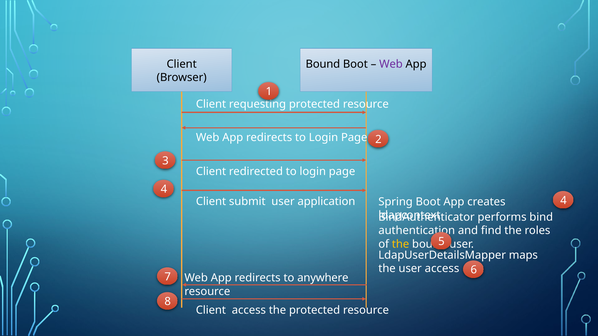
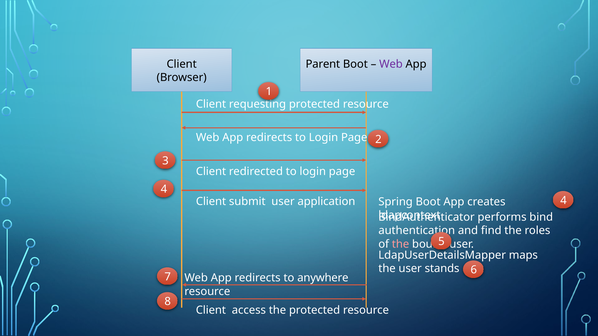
Bound: Bound -> Parent (323, 64)
the colour: yellow -> pink (401, 244)
user access: access -> stands (442, 269)
